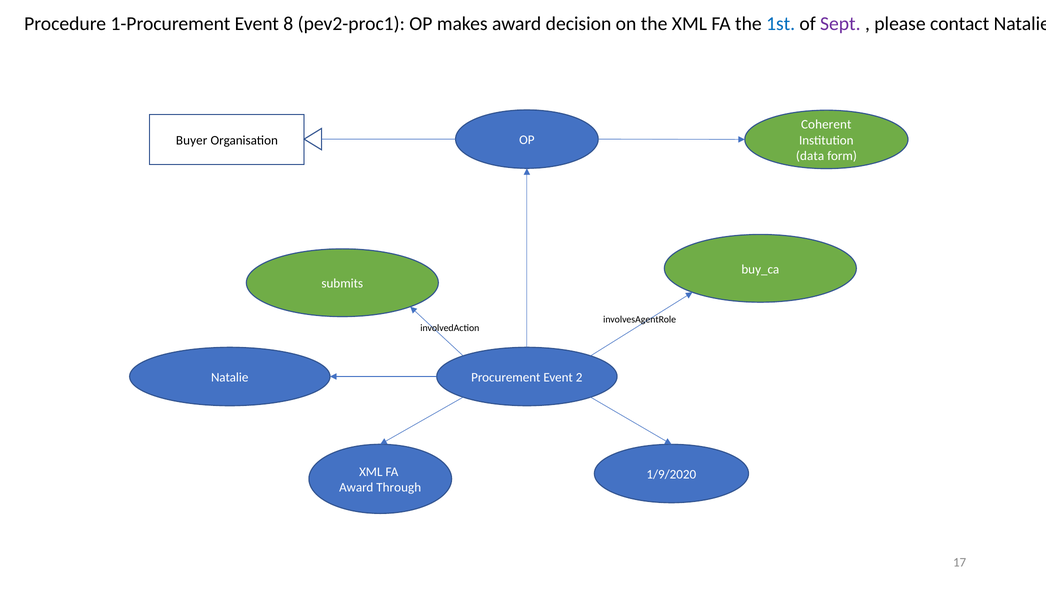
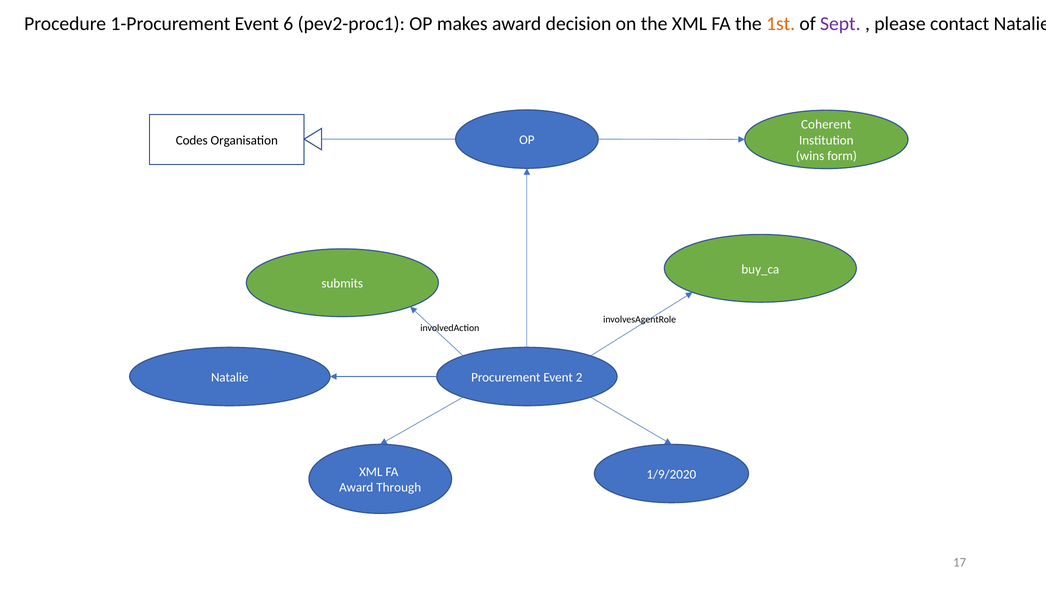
8: 8 -> 6 (288, 24)
1st colour: blue -> orange (781, 24)
Buyer: Buyer -> Codes (192, 140)
data: data -> wins (810, 156)
